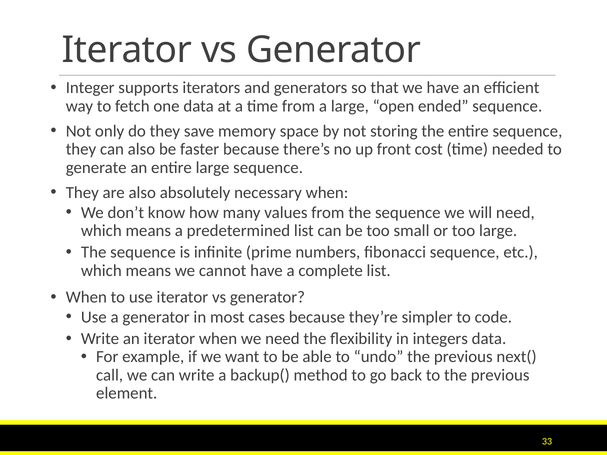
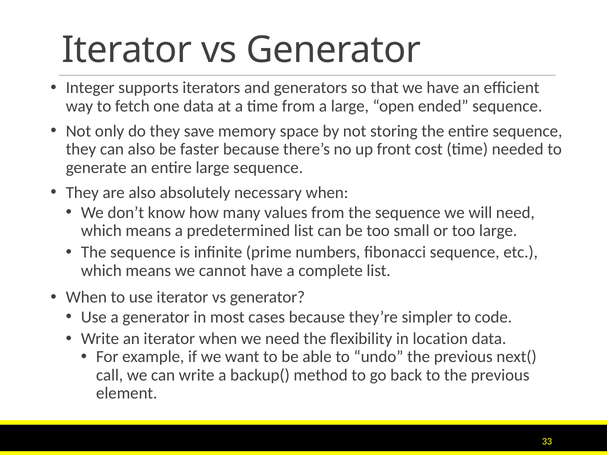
integers: integers -> location (440, 339)
